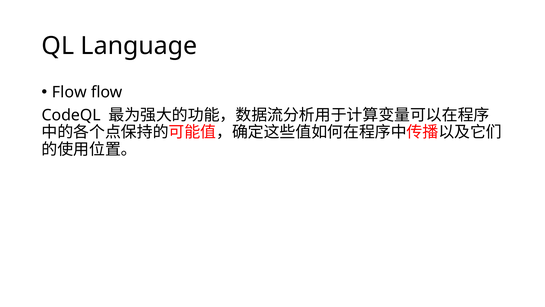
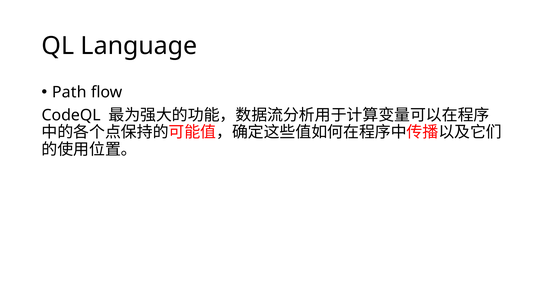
Flow: Flow -> Path (69, 92)
